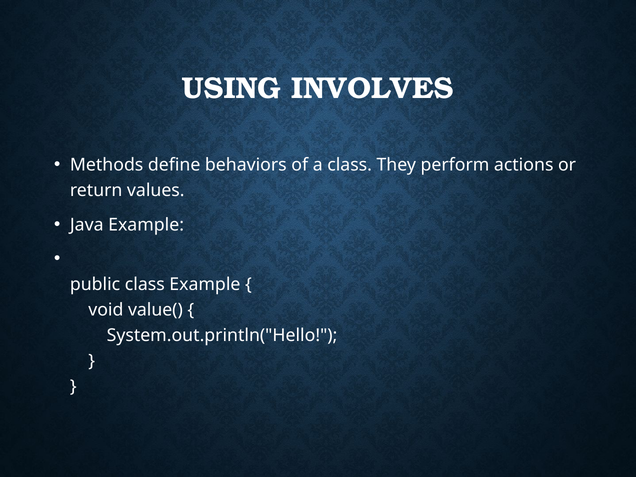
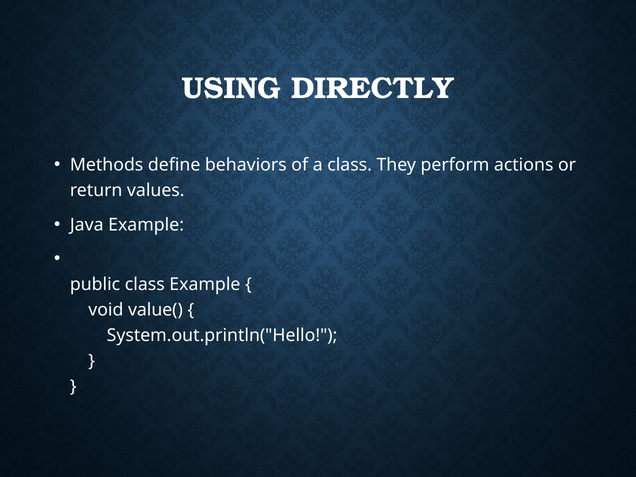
INVOLVES: INVOLVES -> DIRECTLY (372, 88)
